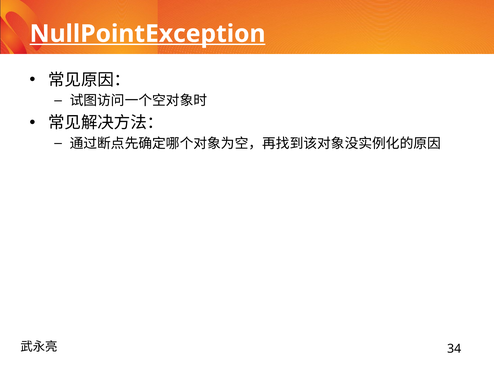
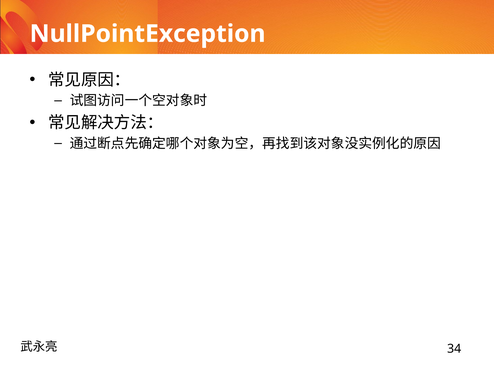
NullPointException underline: present -> none (148, 34)
